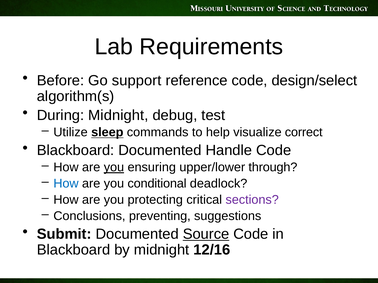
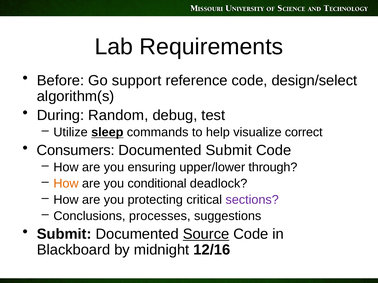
During Midnight: Midnight -> Random (118, 115)
Blackboard: Blackboard -> Consumers (76, 151)
Documented Handle: Handle -> Submit (229, 151)
you underline: present -> none (114, 168)
How colour: blue -> orange (66, 184)
preventing: preventing -> processes (160, 216)
